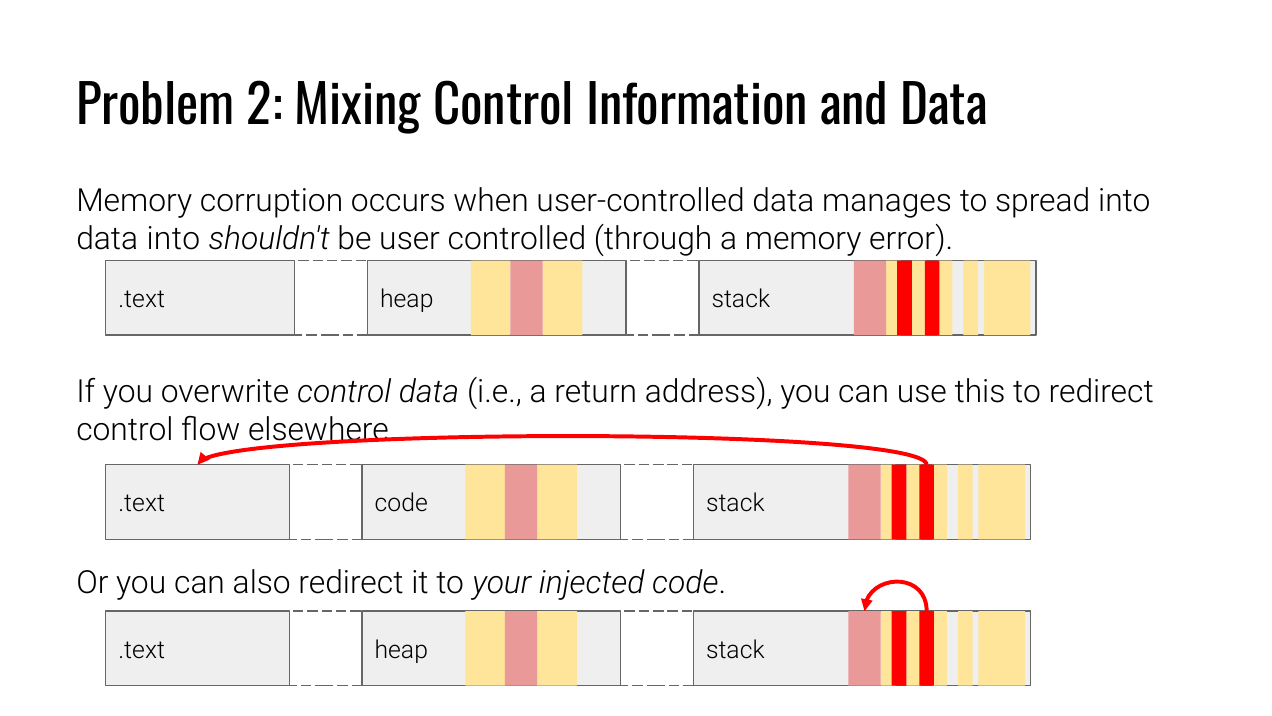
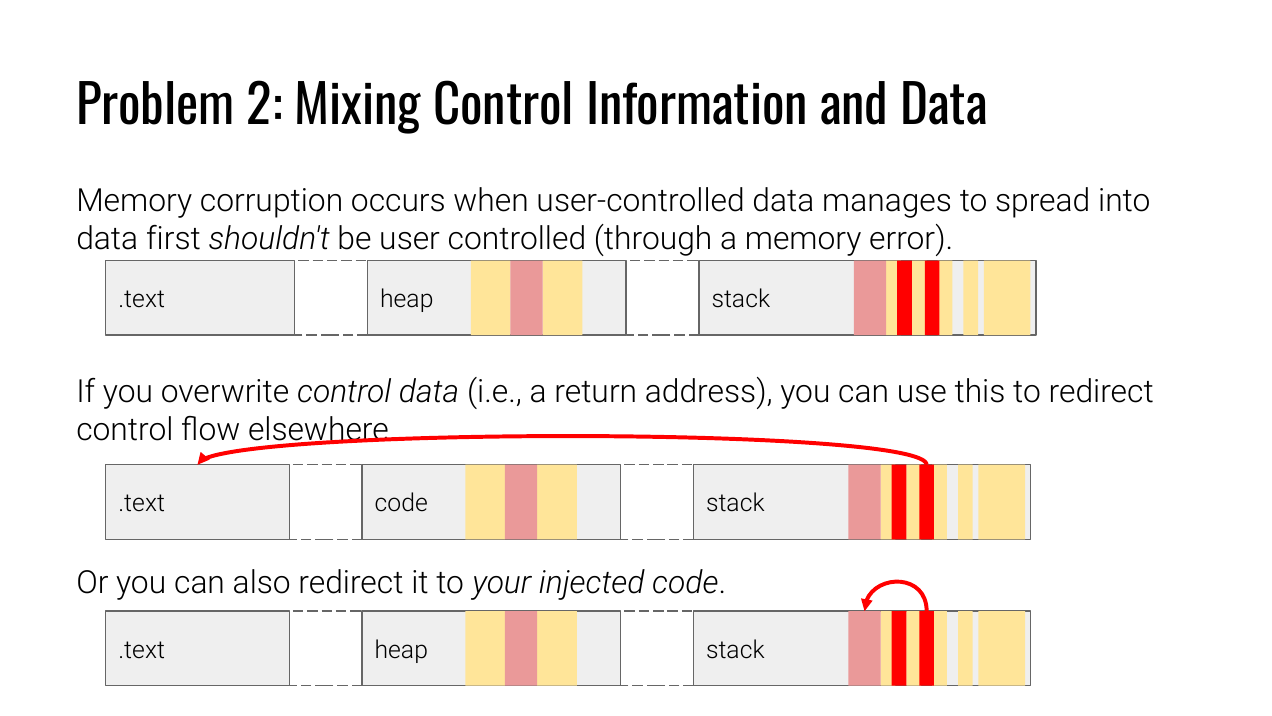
data into: into -> first (173, 239)
